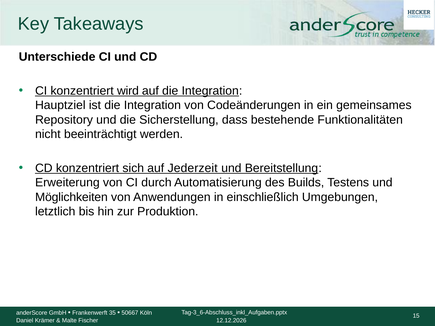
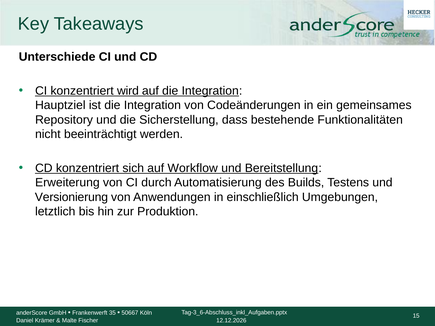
Jederzeit: Jederzeit -> Workflow (193, 168)
Möglichkeiten: Möglichkeiten -> Versionierung (71, 197)
